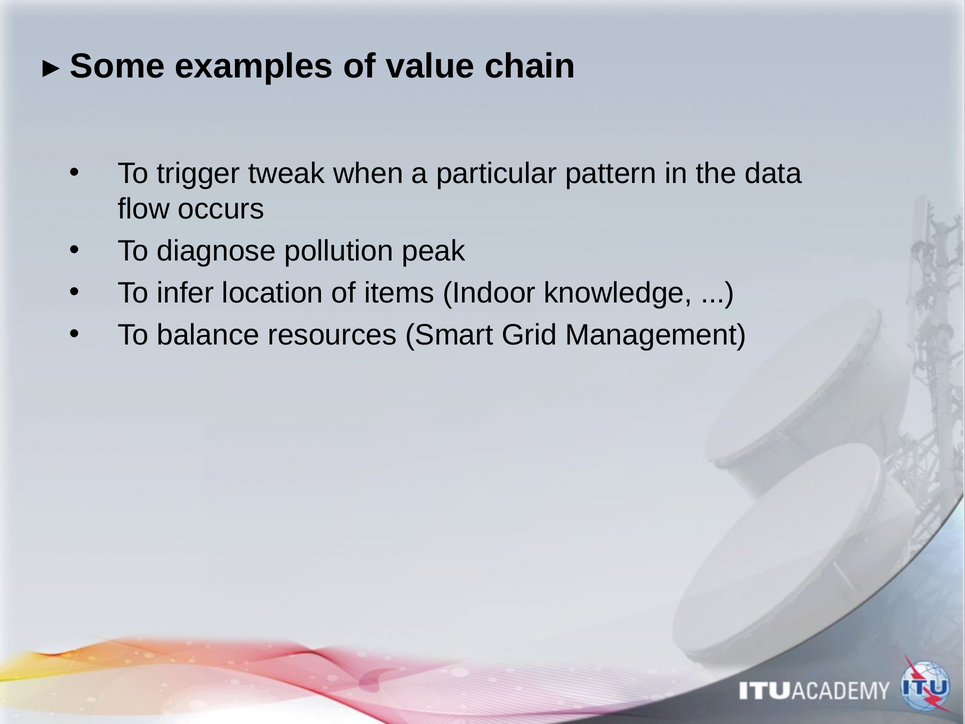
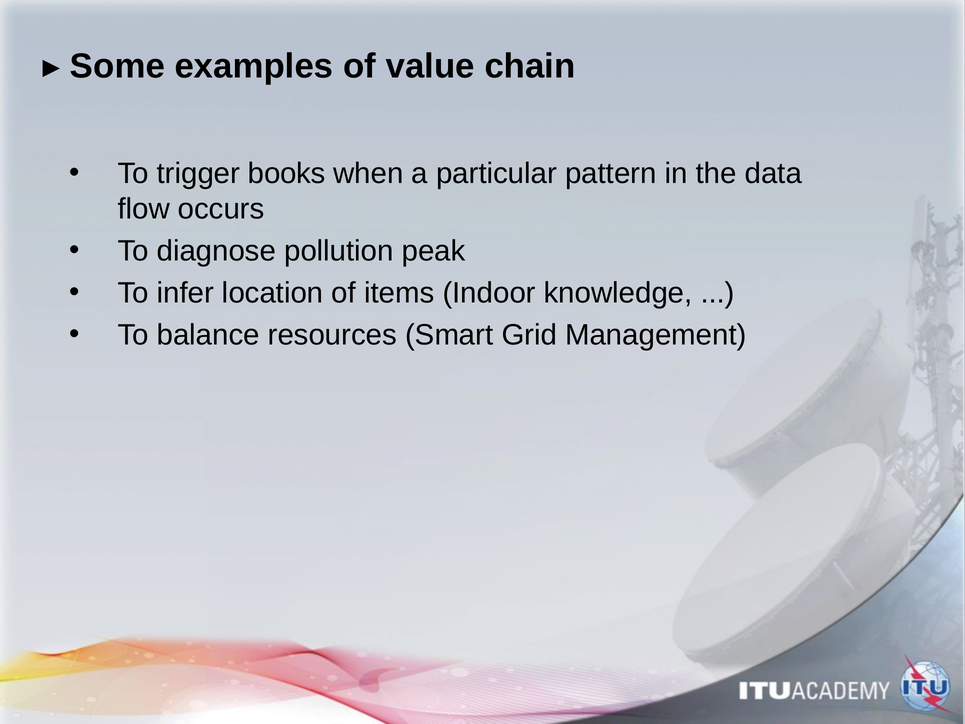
tweak: tweak -> books (287, 174)
